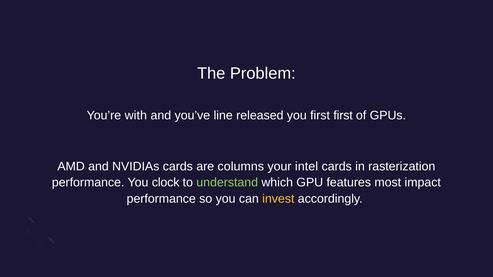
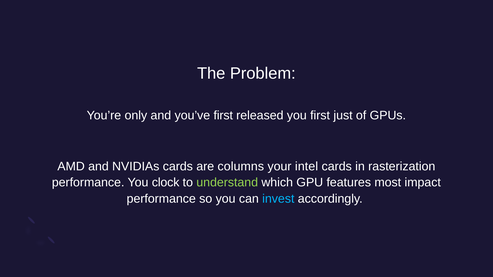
with: with -> only (136, 115)
you’ve line: line -> first (223, 115)
first first: first -> just (343, 115)
invest colour: yellow -> light blue (278, 199)
